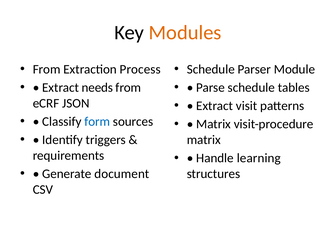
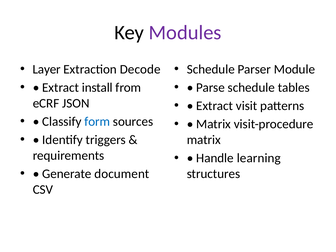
Modules colour: orange -> purple (185, 33)
From: From -> Layer (47, 69)
Process: Process -> Decode (140, 69)
needs: needs -> install (97, 88)
